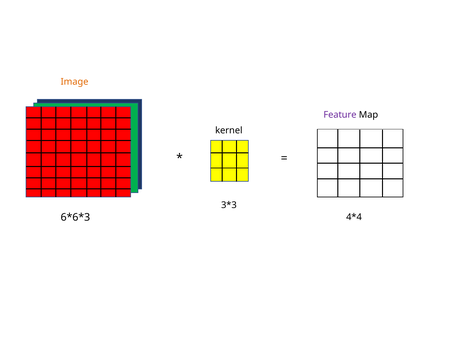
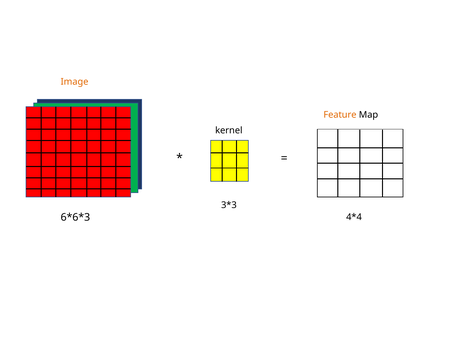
Feature colour: purple -> orange (340, 115)
